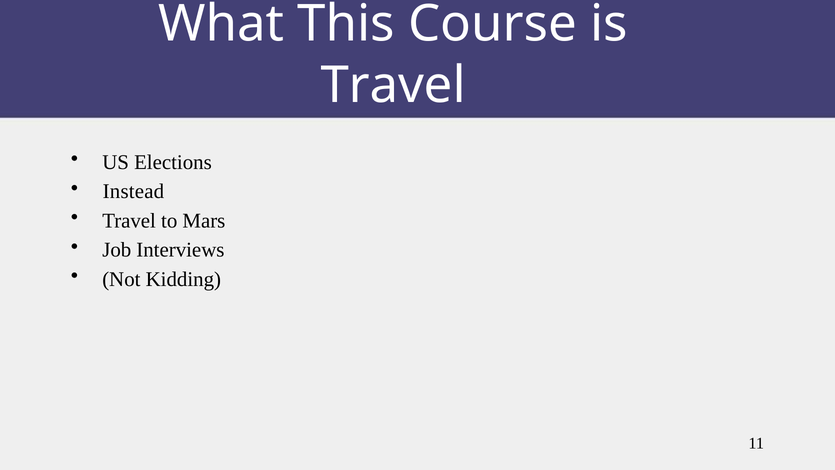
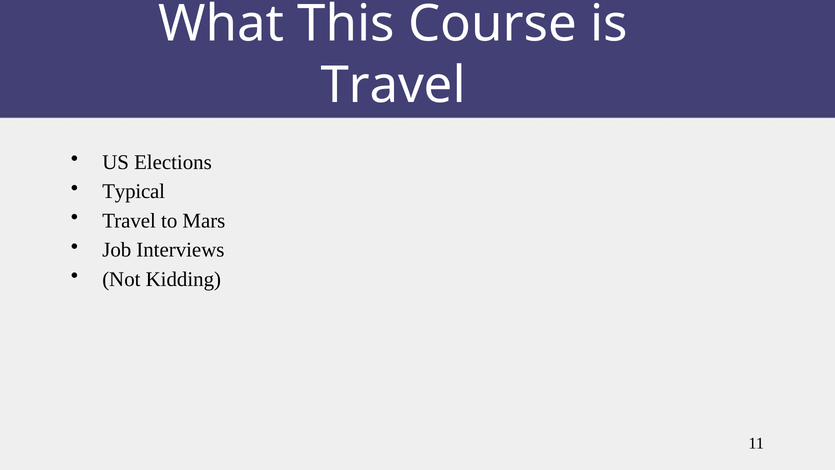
Instead: Instead -> Typical (134, 191)
